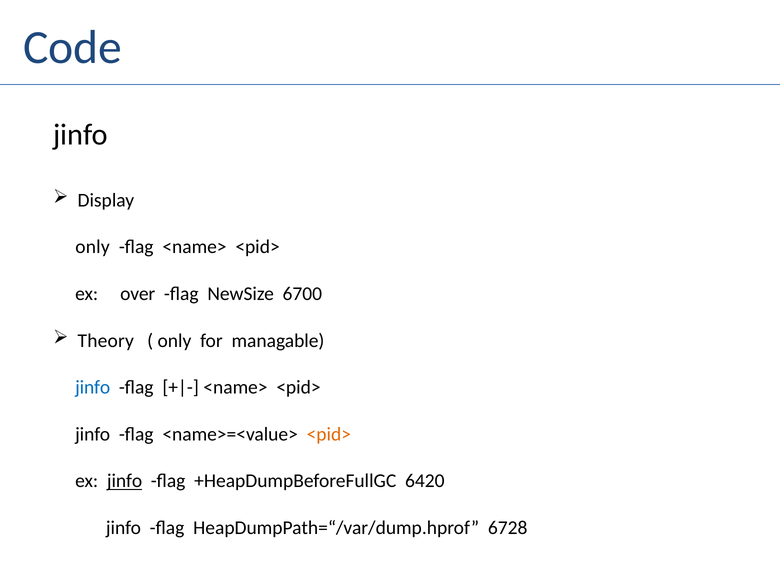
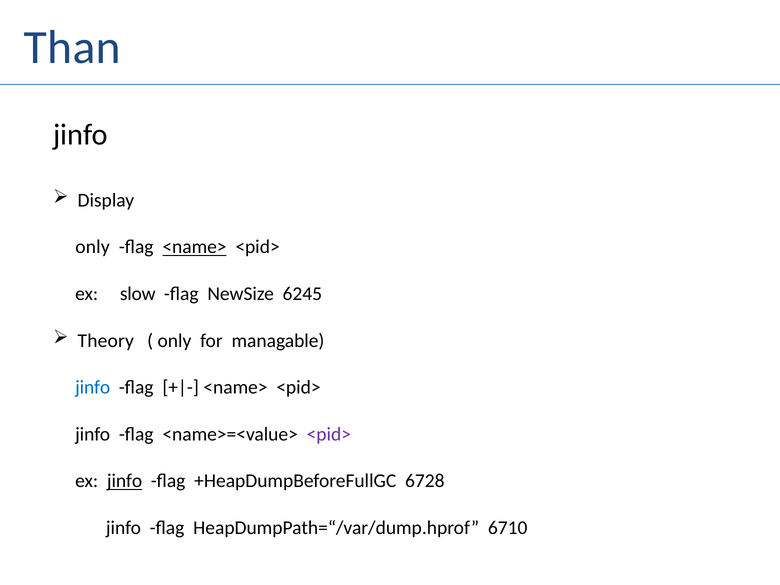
Code: Code -> Than (72, 48)
<name> underline: none -> present (194, 247)
over: over -> slow (138, 294)
6700: 6700 -> 6245 (302, 294)
<pid> colour: orange -> purple (329, 434)
6420: 6420 -> 6728 (425, 481)
6728: 6728 -> 6710 (508, 528)
